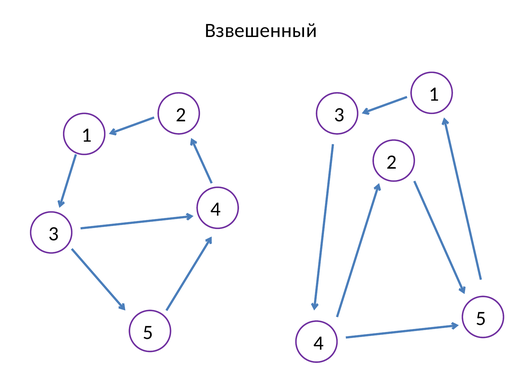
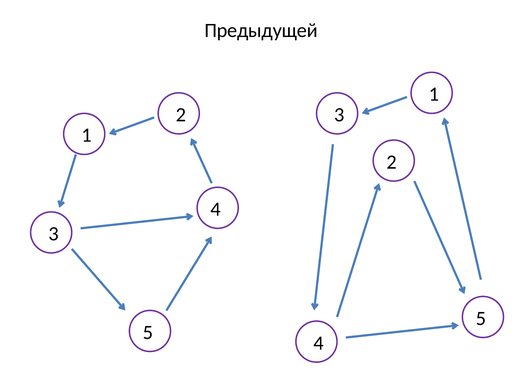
Взвешенный: Взвешенный -> Предыдущей (261, 31)
